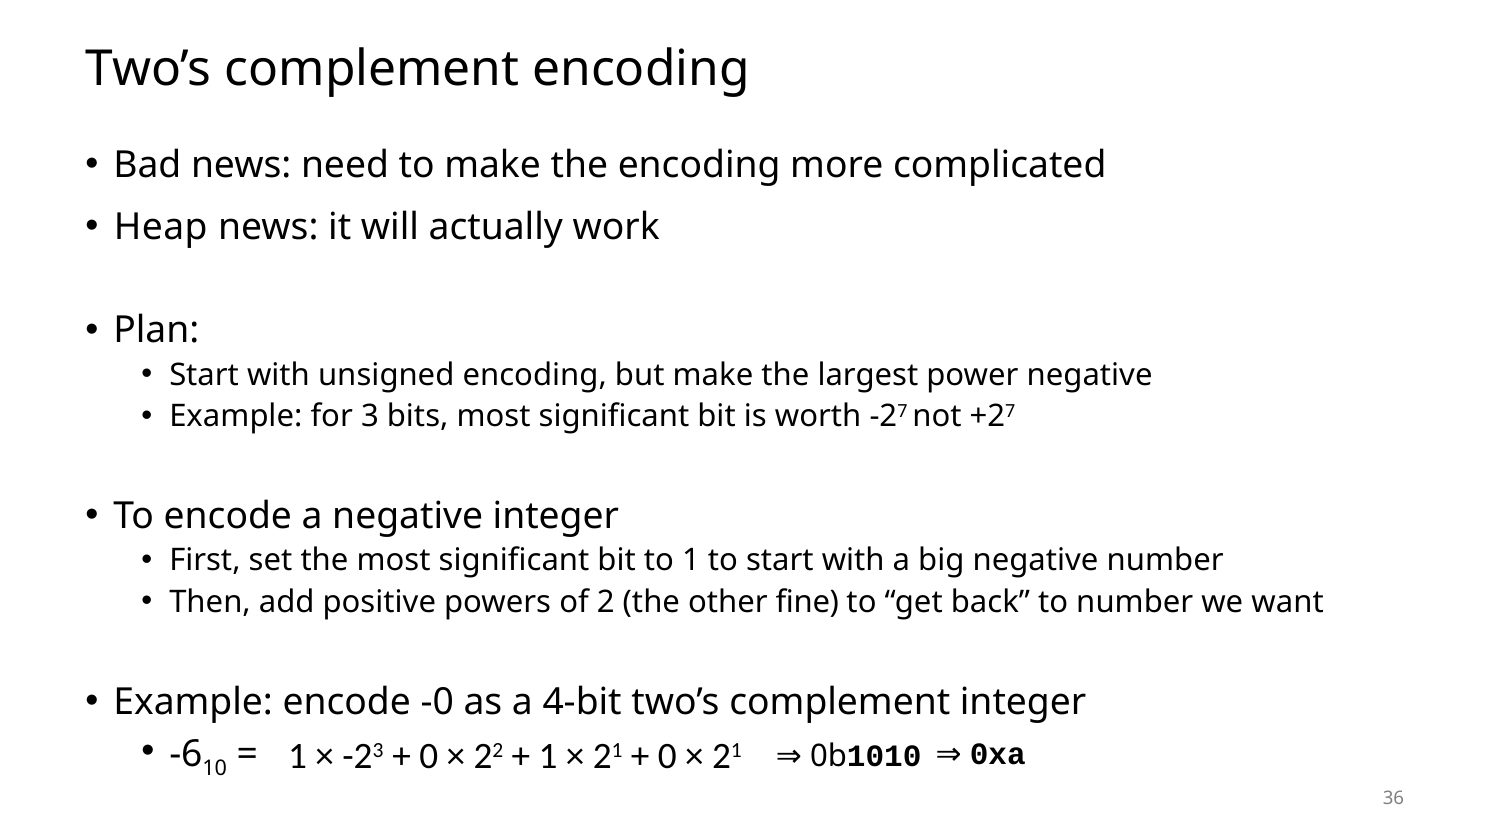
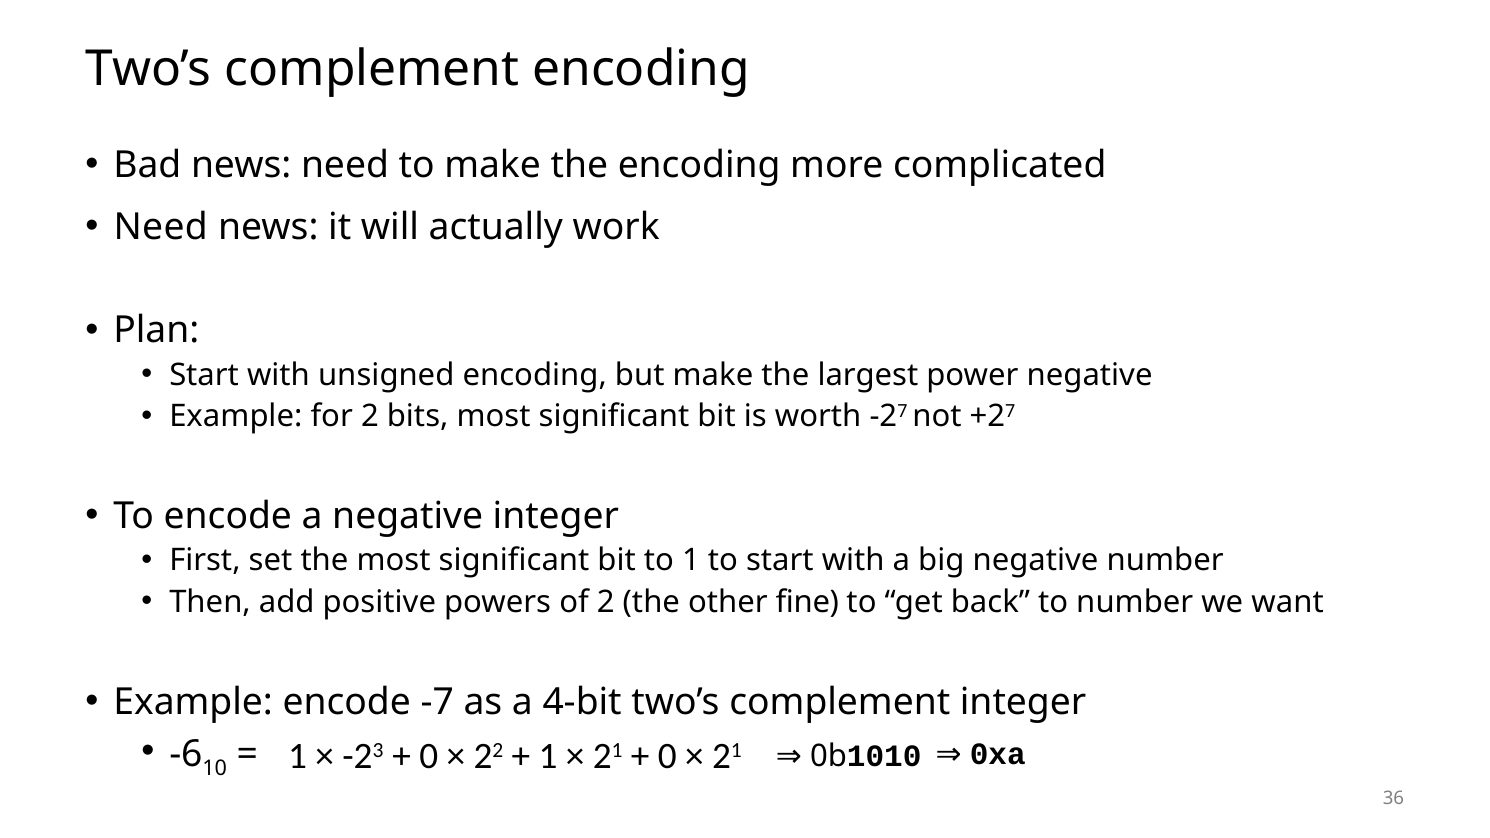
Heap: Heap -> Need (161, 227)
for 3: 3 -> 2 (370, 416)
-0: -0 -> -7 (437, 702)
